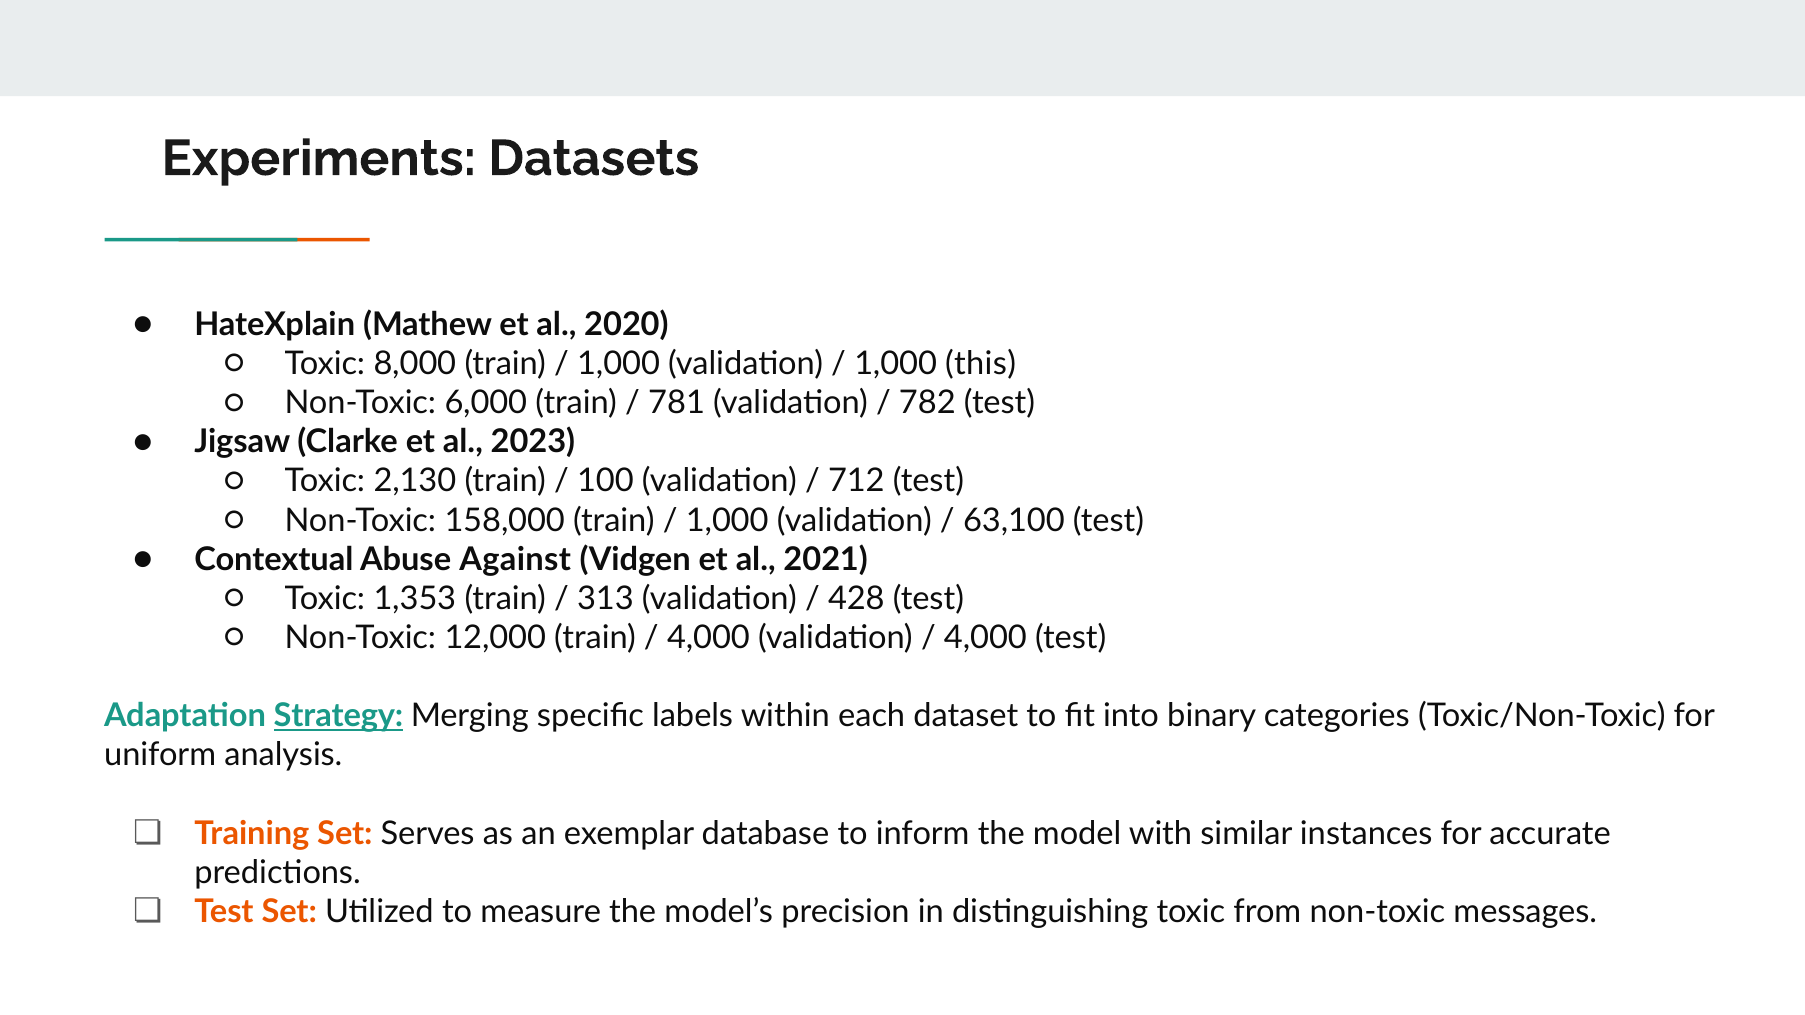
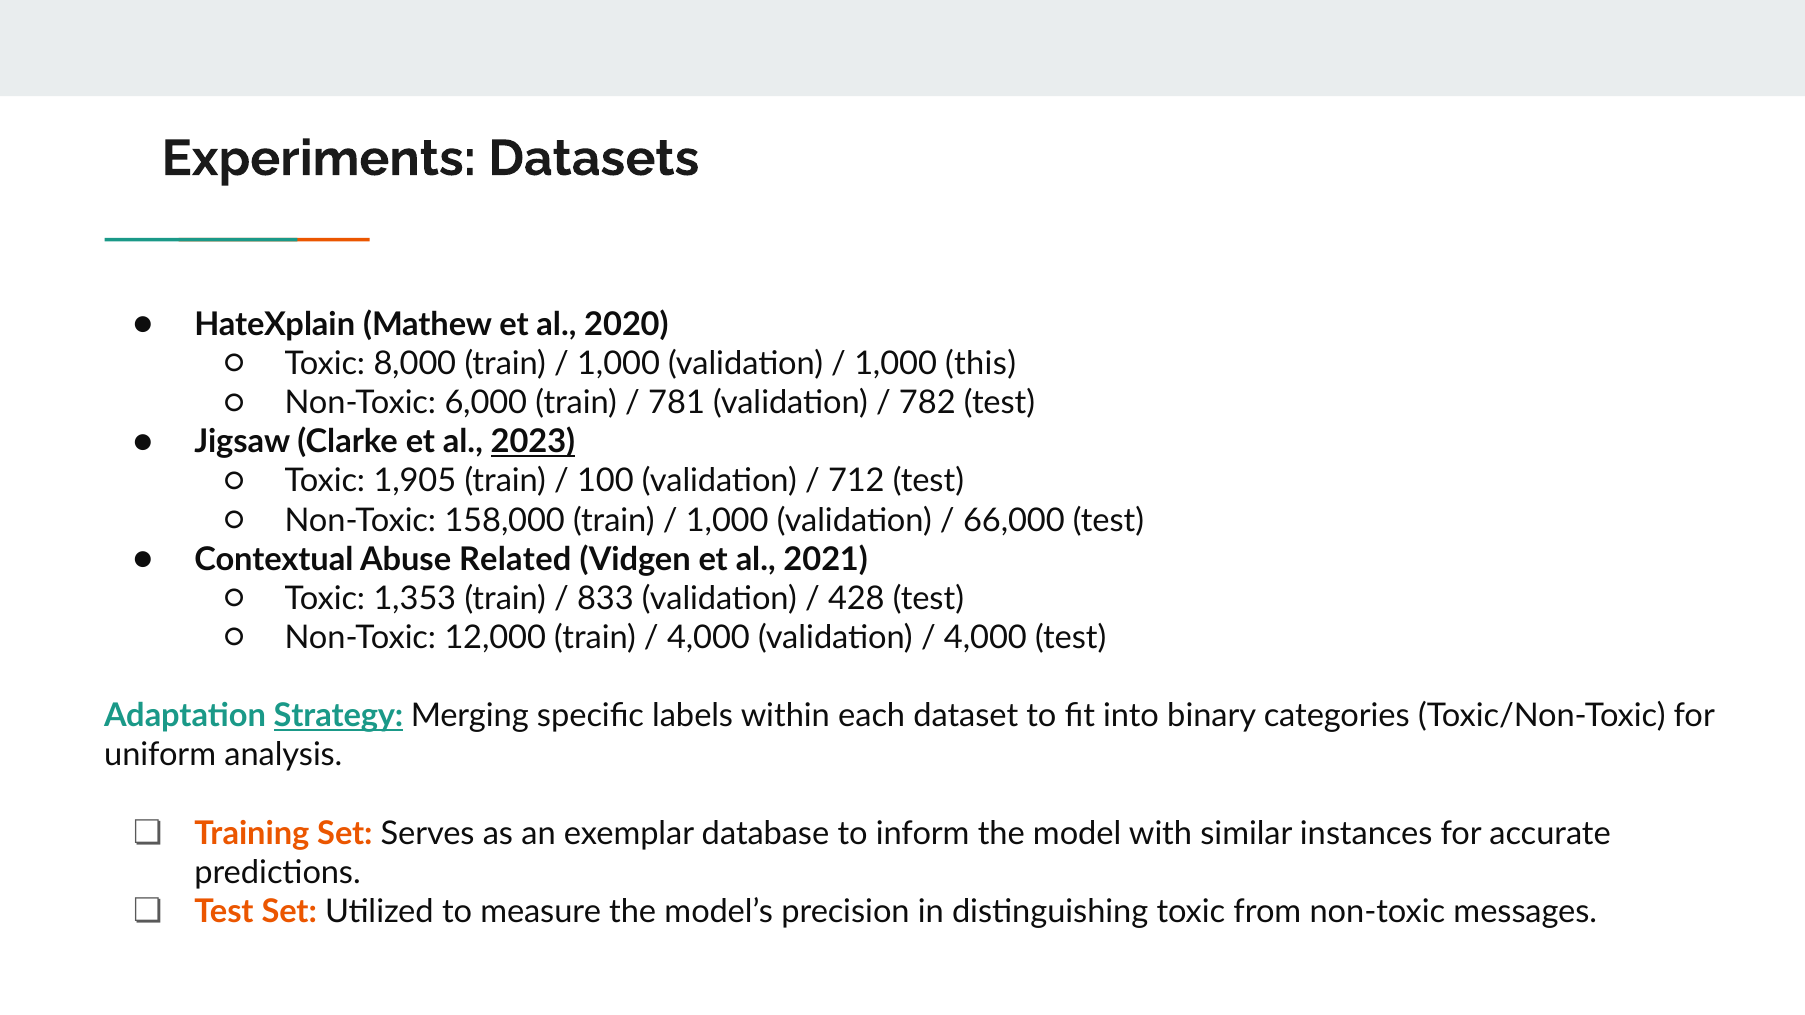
2023 underline: none -> present (533, 442)
2,130: 2,130 -> 1,905 (415, 481)
63,100: 63,100 -> 66,000 (1014, 520)
Against: Against -> Related (515, 560)
313: 313 -> 833 (605, 599)
